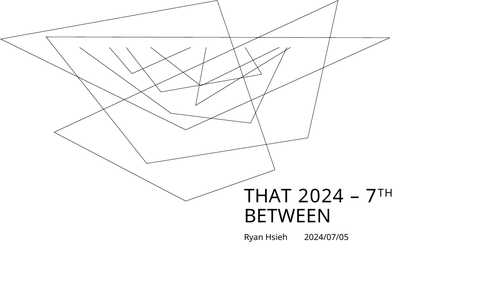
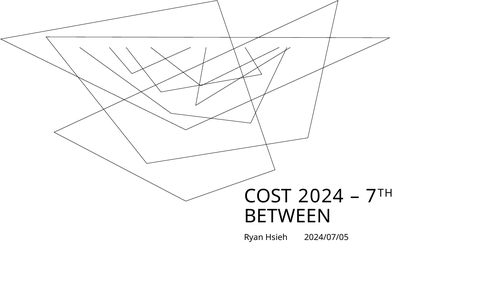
THAT: THAT -> COST (268, 196)
